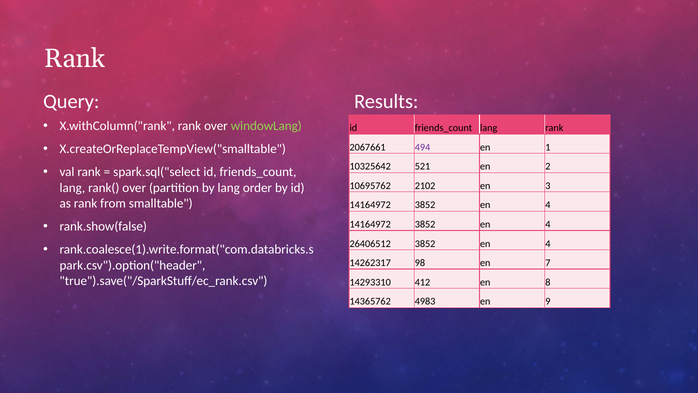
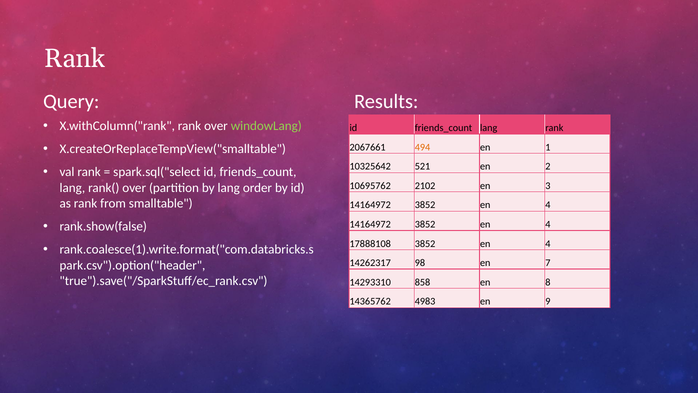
494 colour: purple -> orange (423, 147)
26406512: 26406512 -> 17888108 (370, 243)
412: 412 -> 858 (423, 282)
